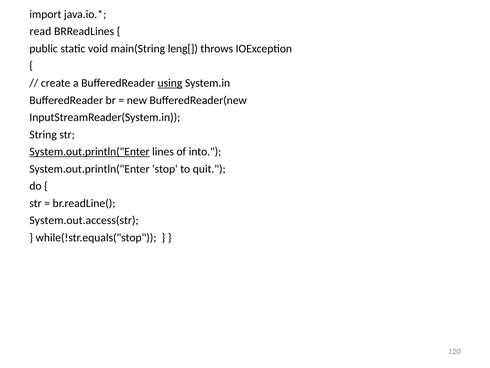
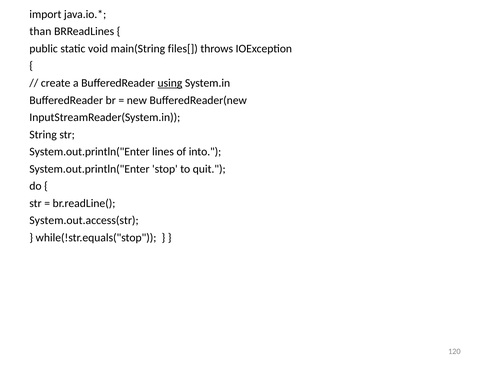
read: read -> than (40, 31)
leng[: leng[ -> files[ (183, 49)
System.out.println("Enter underline: present -> none (89, 151)
